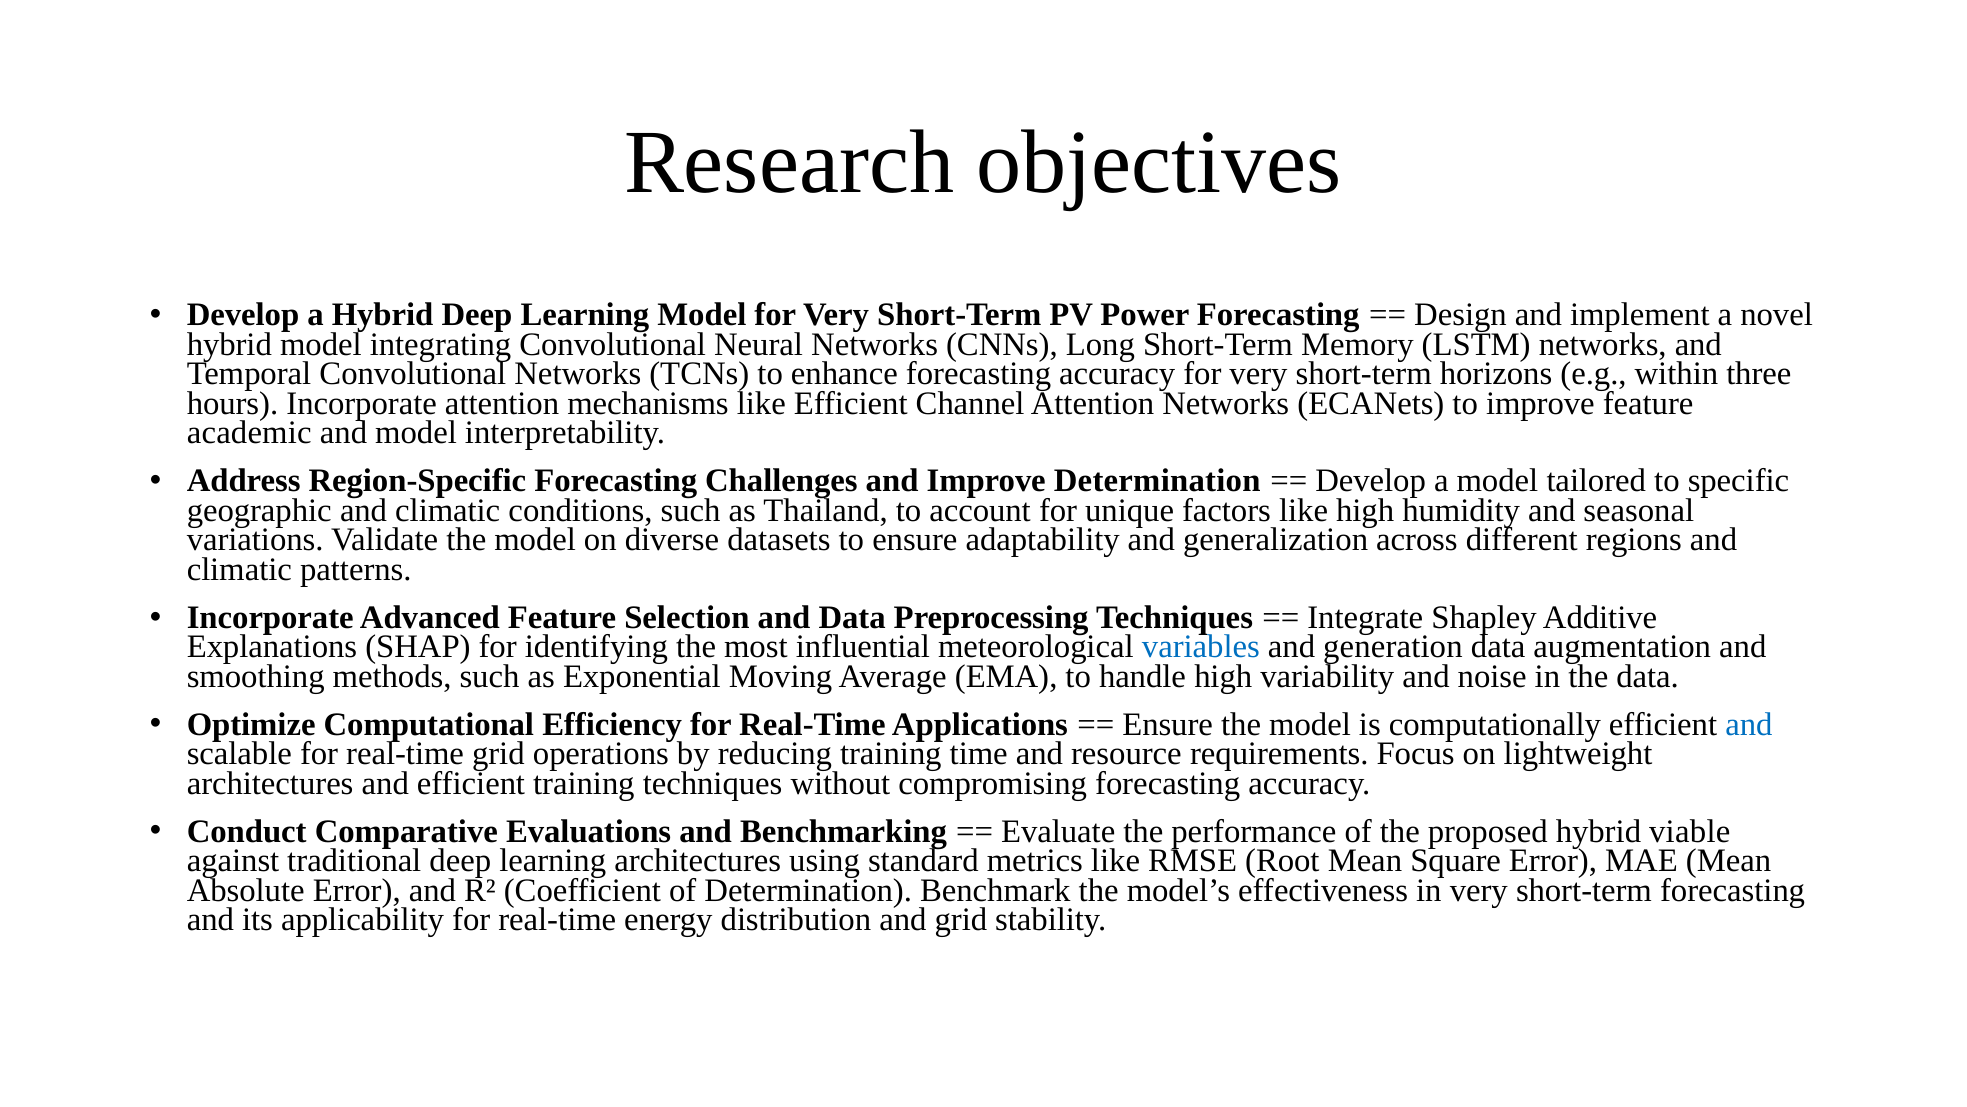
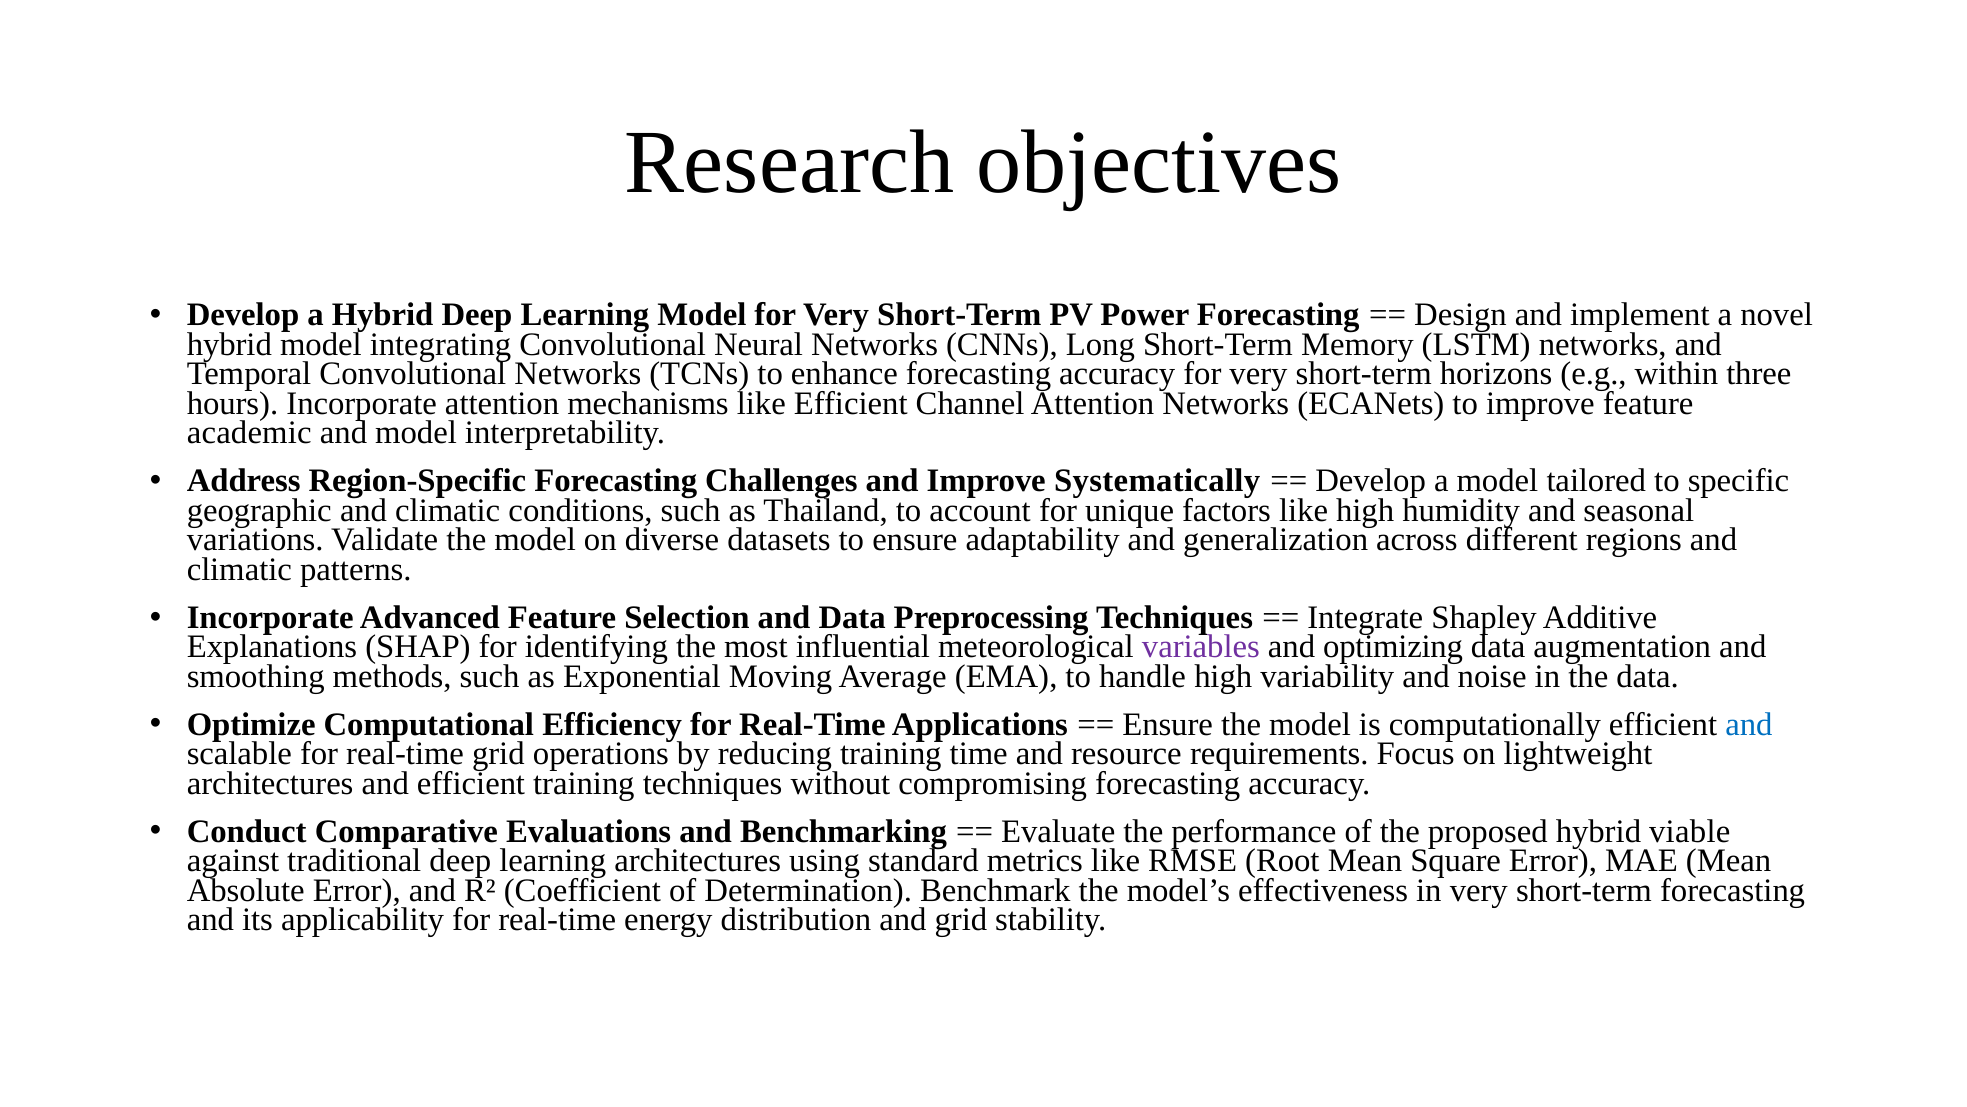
Improve Determination: Determination -> Systematically (1157, 481)
variables colour: blue -> purple (1201, 647)
generation: generation -> optimizing (1393, 647)
